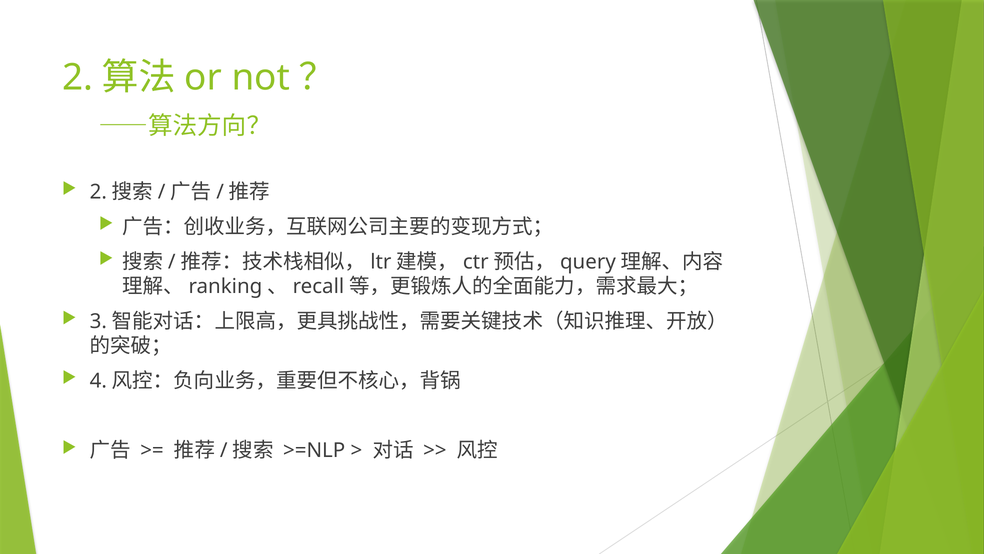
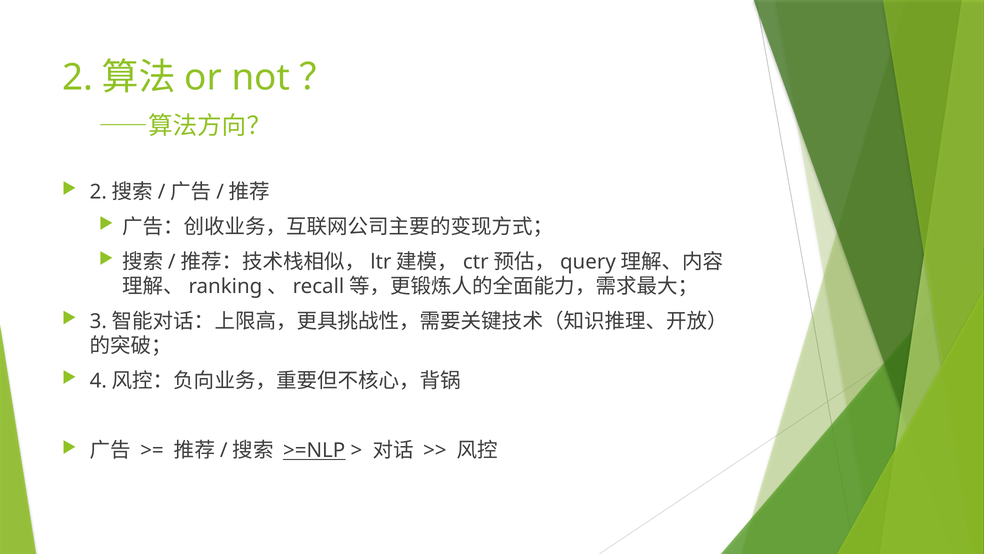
>=NLP underline: none -> present (314, 450)
